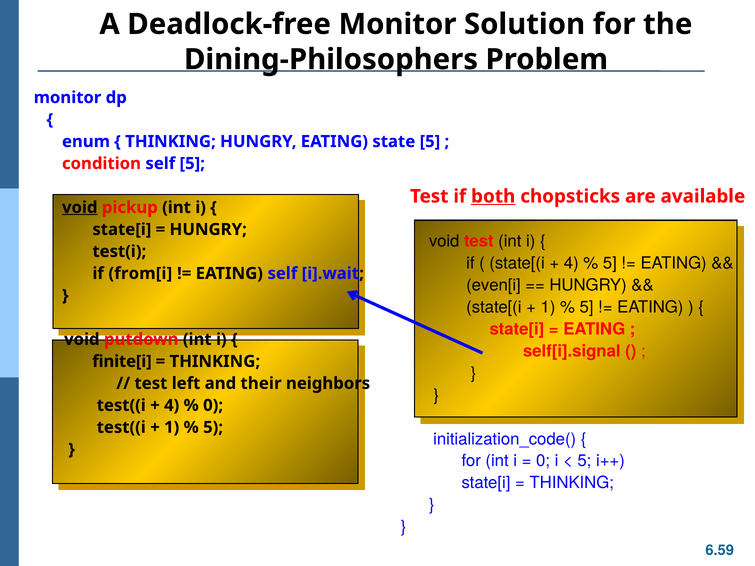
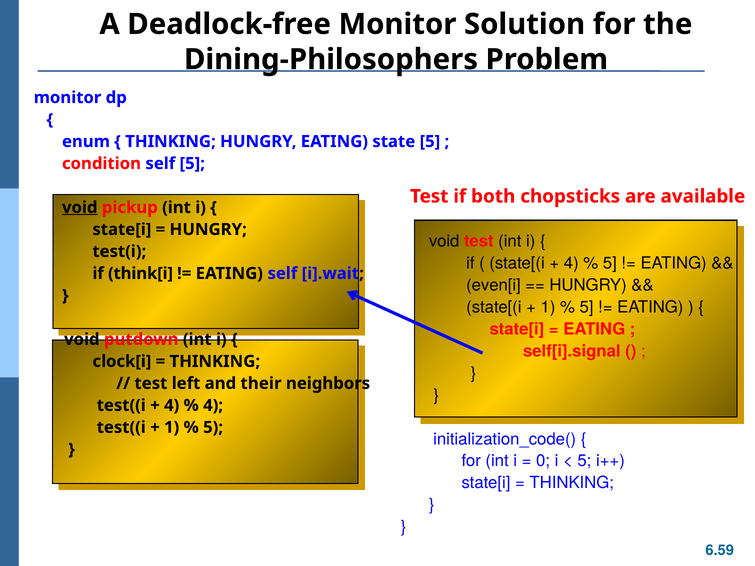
both underline: present -> none (493, 196)
from[i: from[i -> think[i (140, 274)
finite[i: finite[i -> clock[i (122, 362)
0: 0 -> 4 (213, 406)
